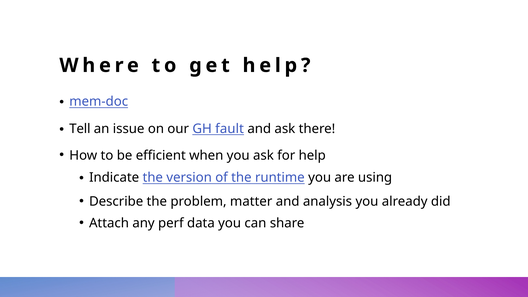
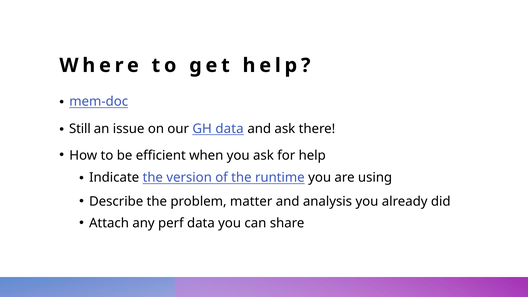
Tell: Tell -> Still (80, 129)
GH fault: fault -> data (230, 129)
